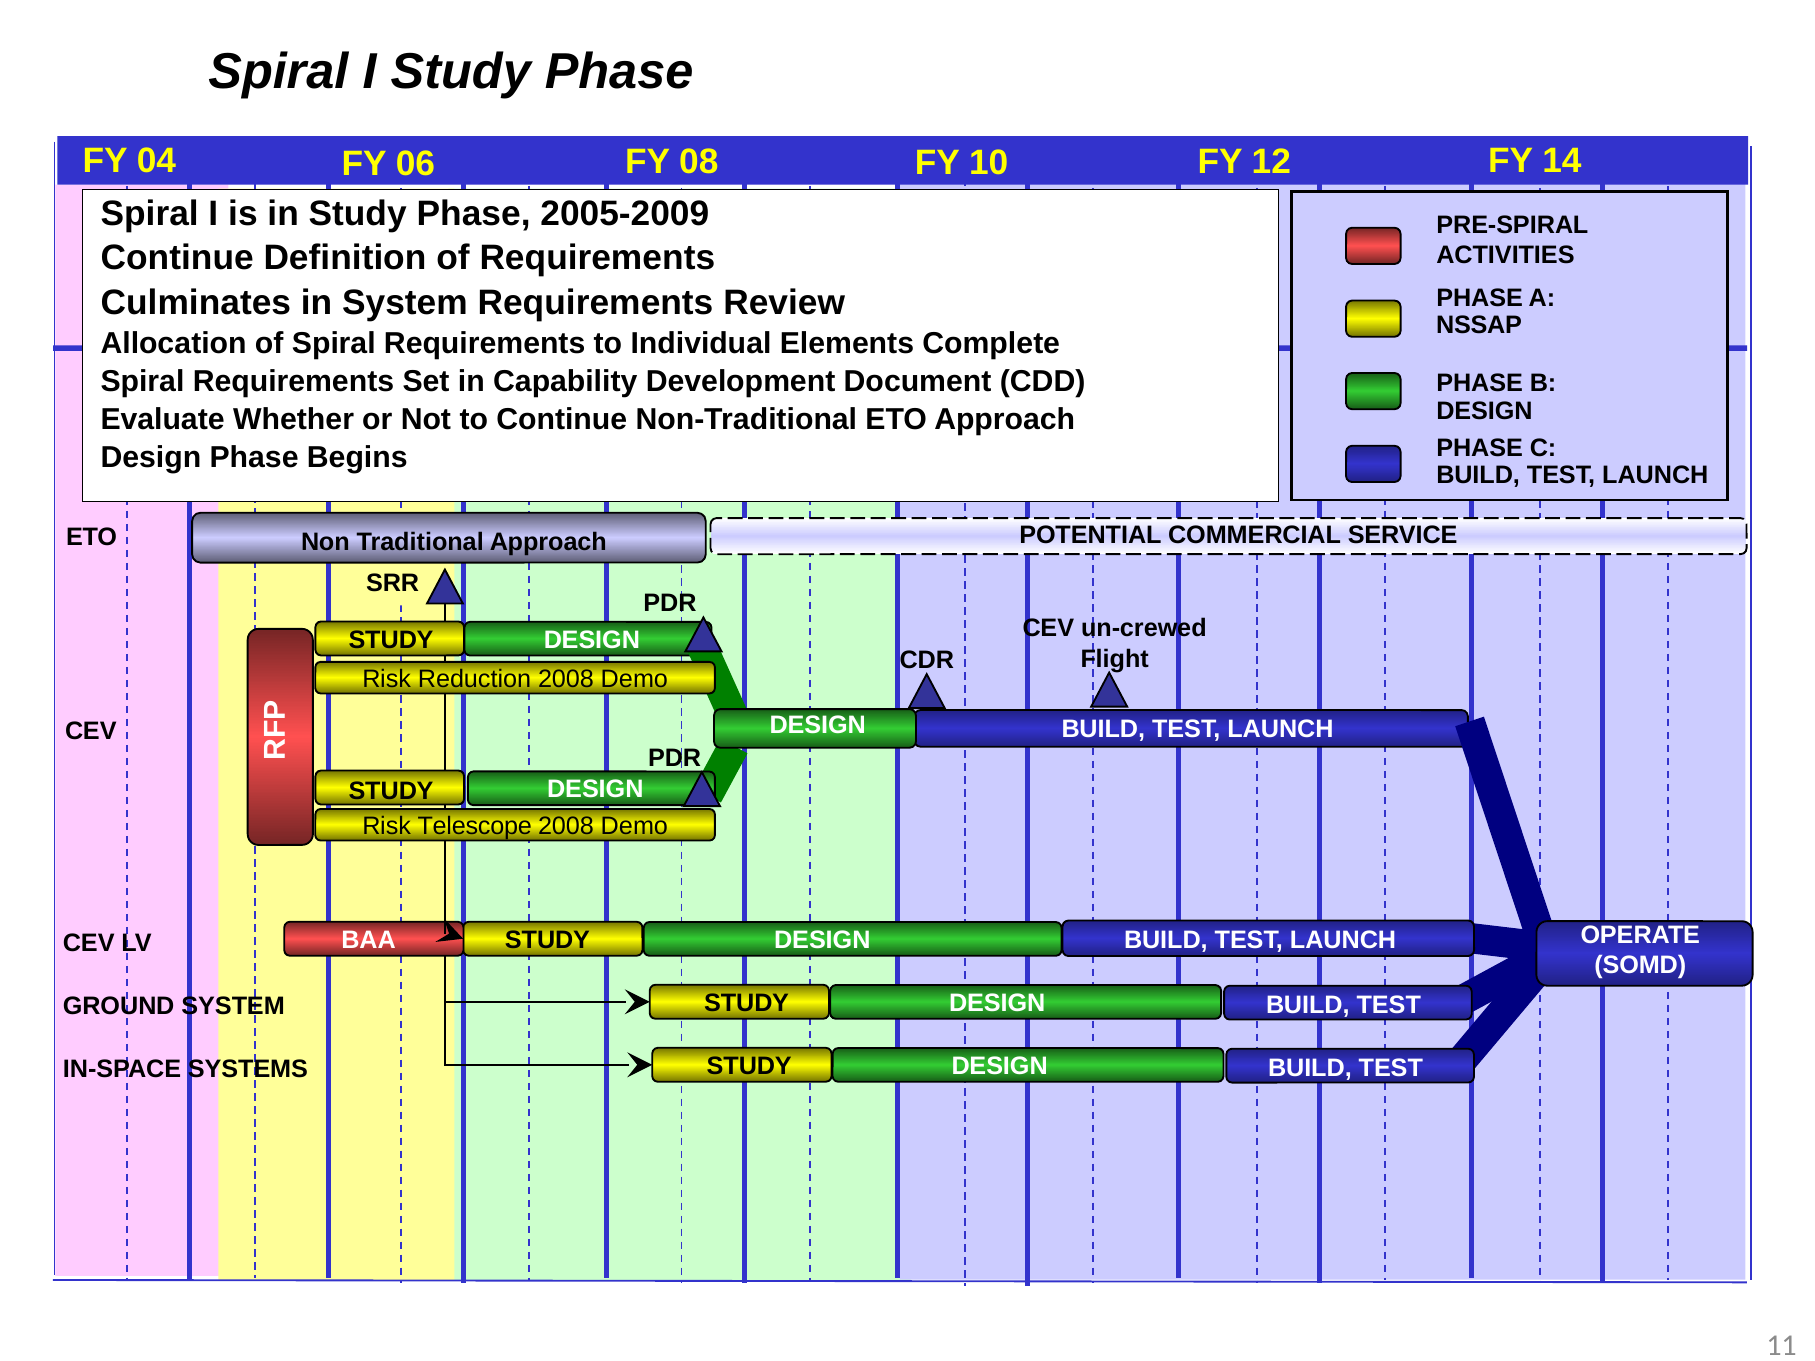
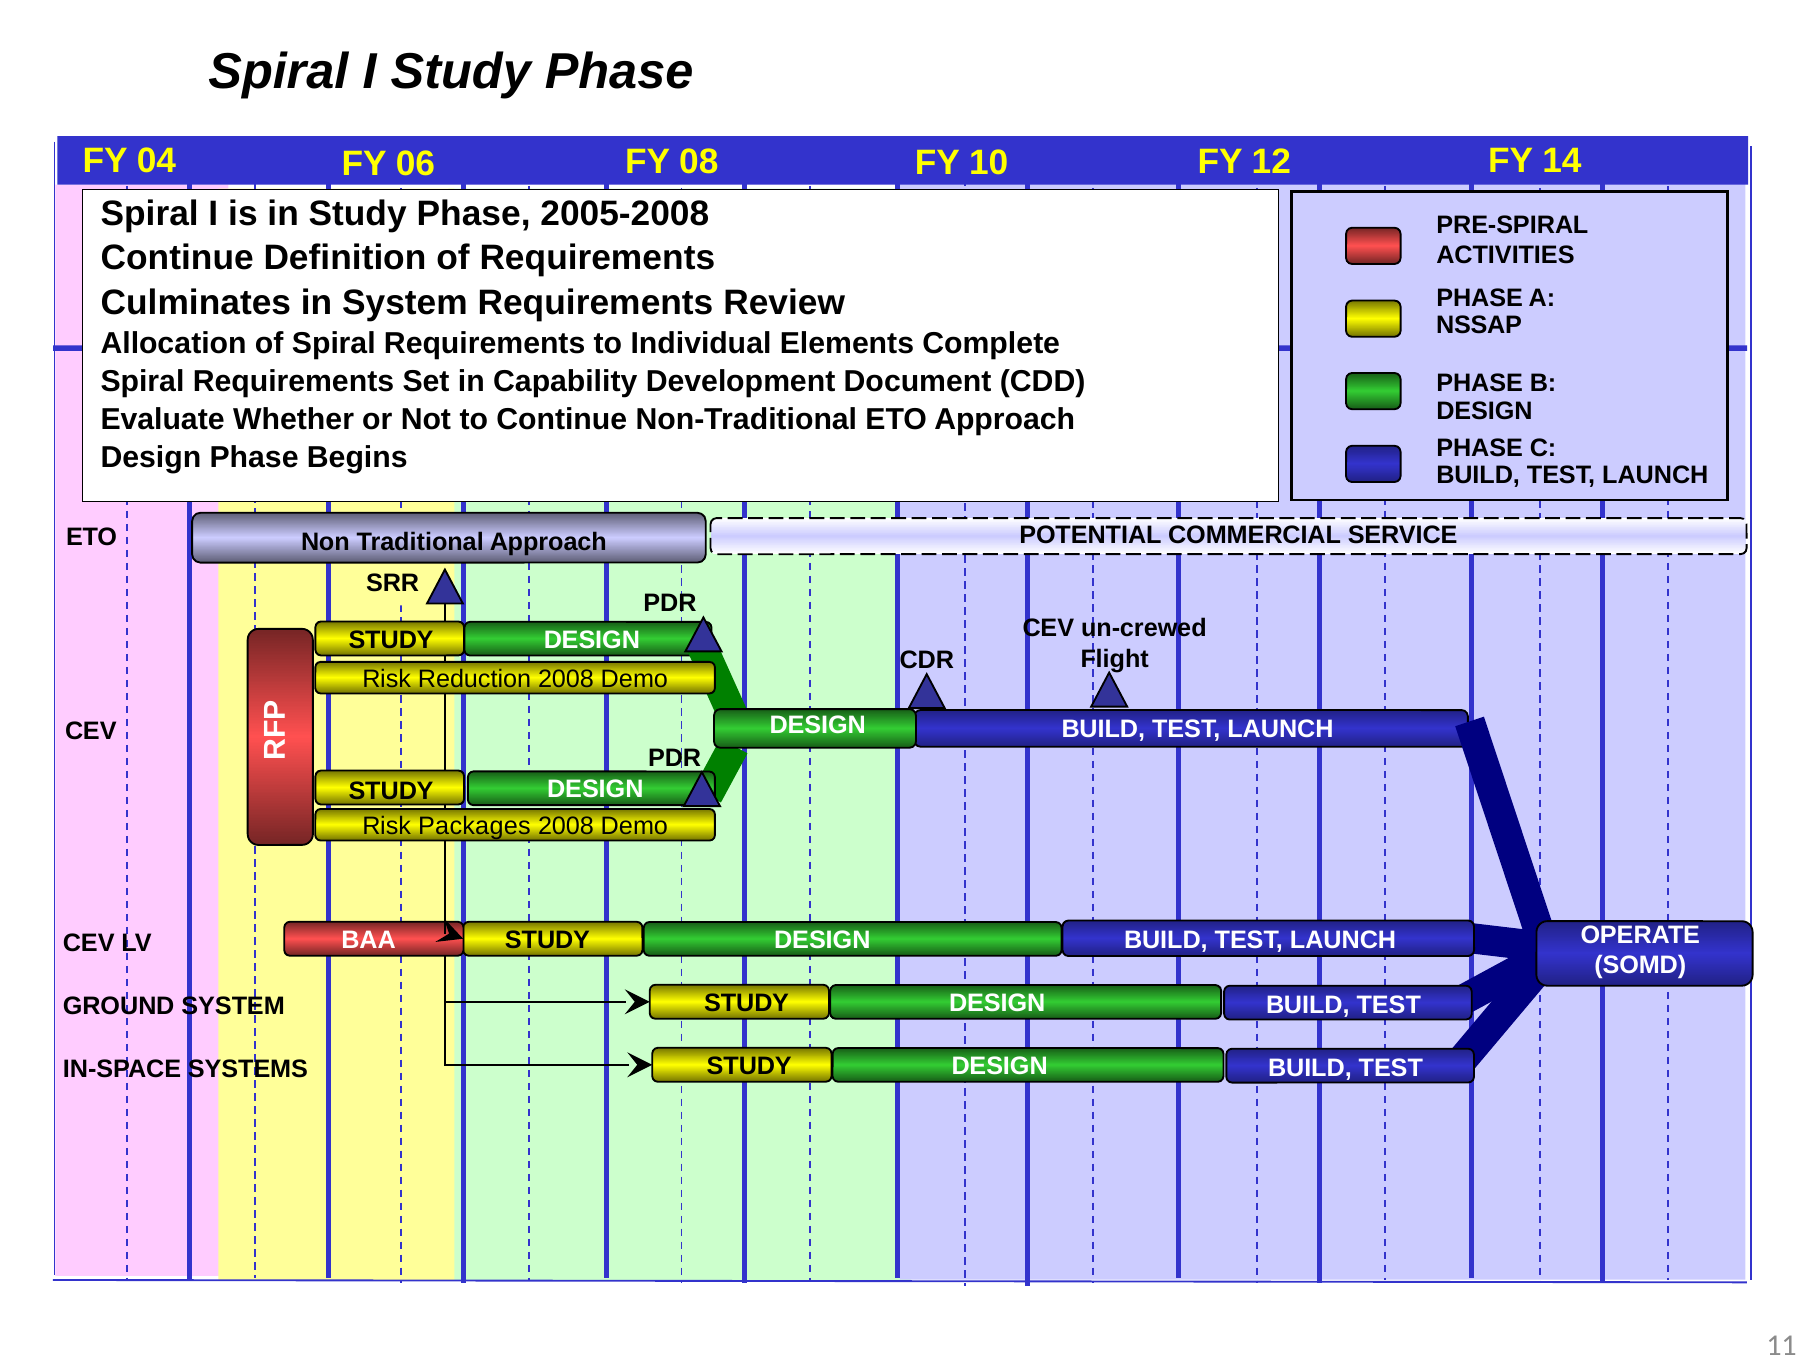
2005-2009: 2005-2009 -> 2005-2008 (625, 214)
Telescope: Telescope -> Packages (474, 827)
